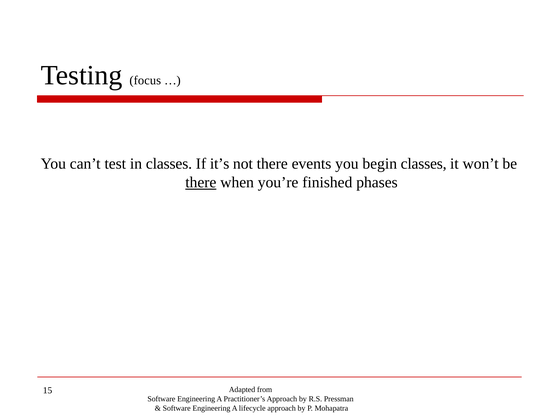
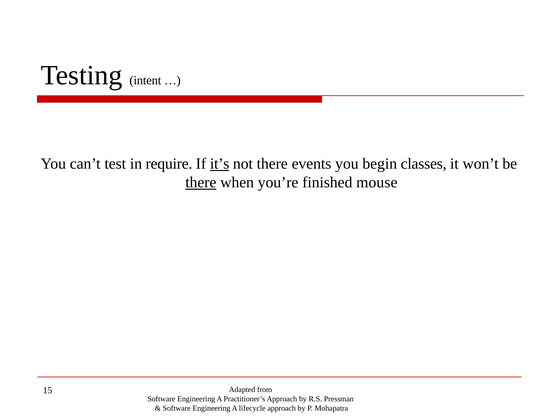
focus: focus -> intent (145, 80)
in classes: classes -> require (169, 164)
it’s underline: none -> present (220, 164)
phases: phases -> mouse (377, 182)
